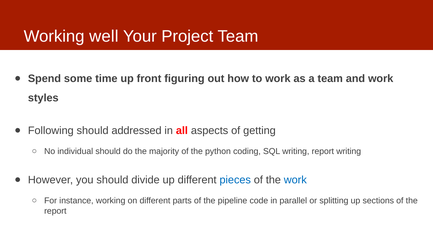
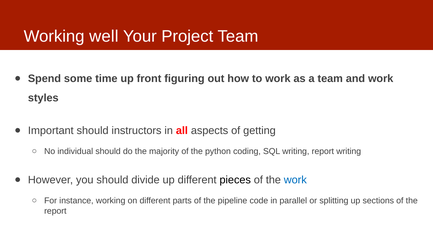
Following: Following -> Important (51, 131)
addressed: addressed -> instructors (137, 131)
pieces colour: blue -> black (235, 180)
